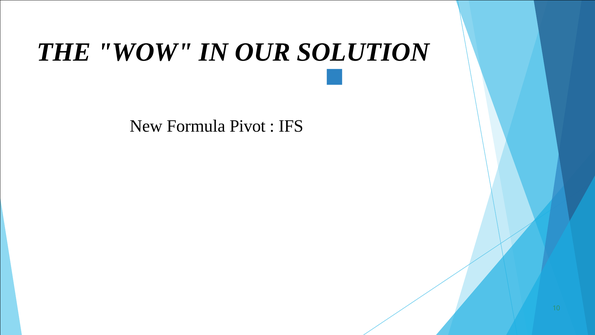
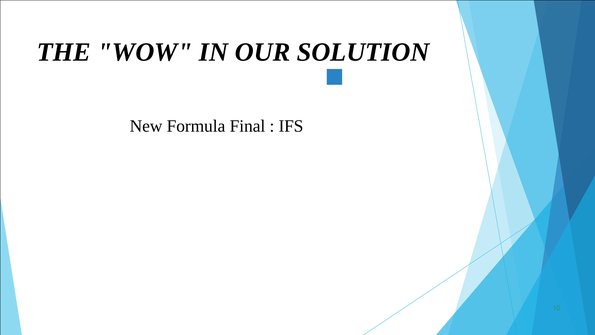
Pivot: Pivot -> Final (247, 126)
